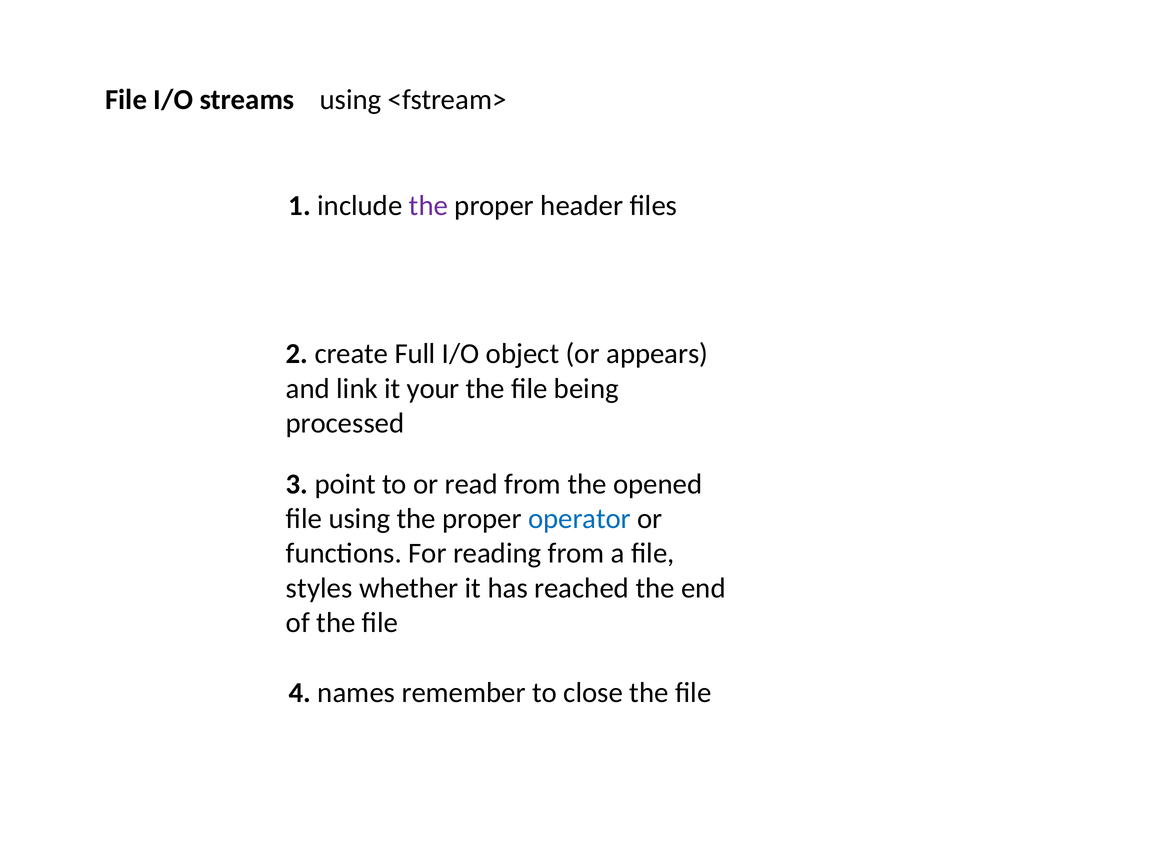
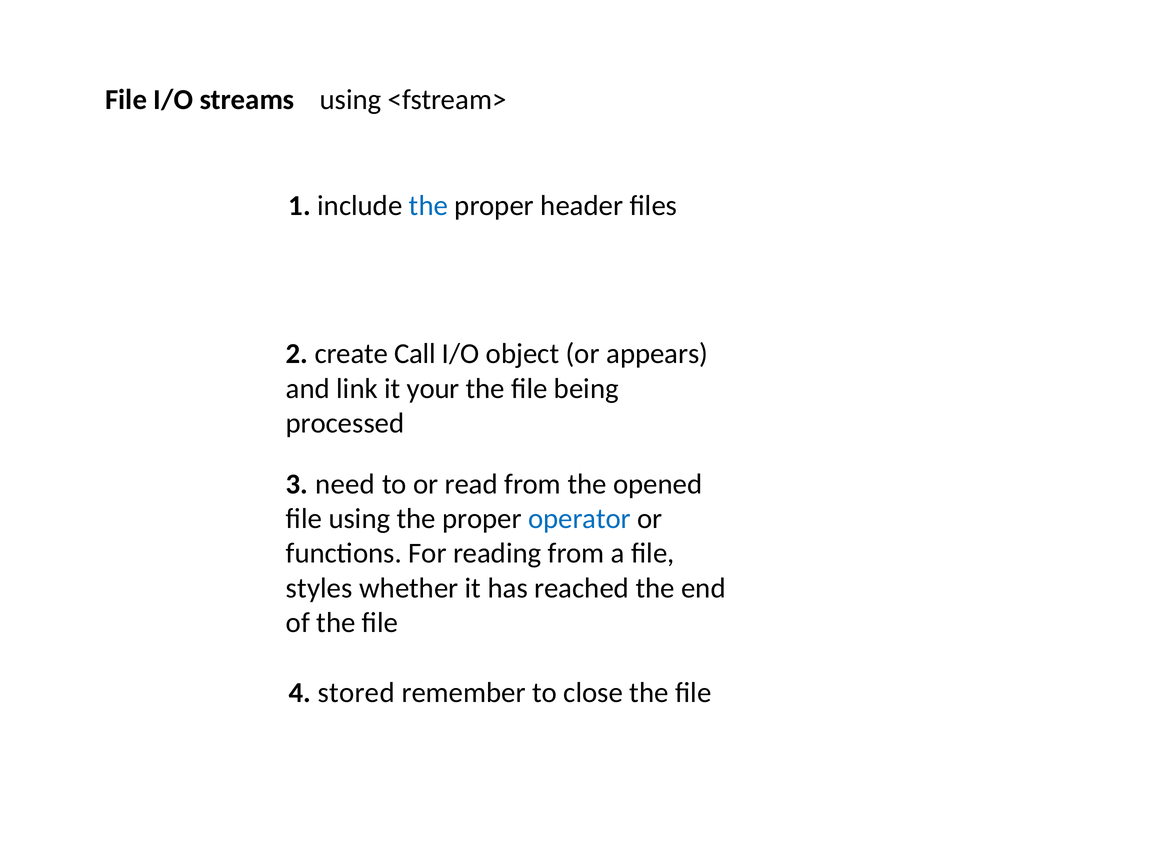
the colour: purple -> blue (428, 206)
Full: Full -> Call (415, 354)
point: point -> need (345, 484)
names: names -> stored (356, 692)
